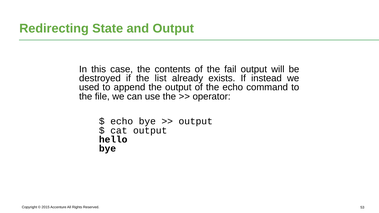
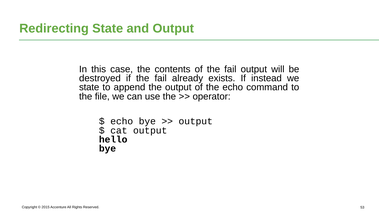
if the list: list -> fail (161, 78)
used: used -> state (89, 87)
